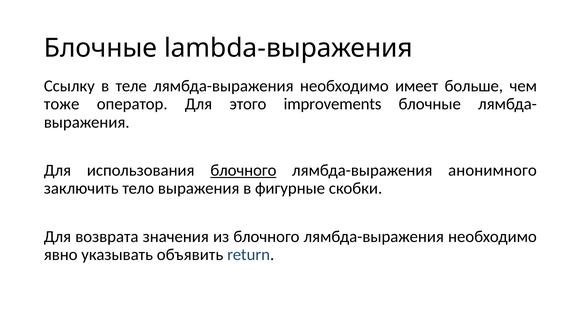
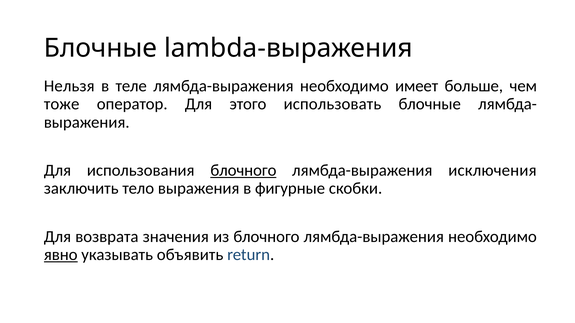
Ссылку: Ссылку -> Нельзя (69, 86)
improvements: improvements -> использовать (332, 104)
анонимного: анонимного -> исключения (492, 171)
явно underline: none -> present (61, 255)
